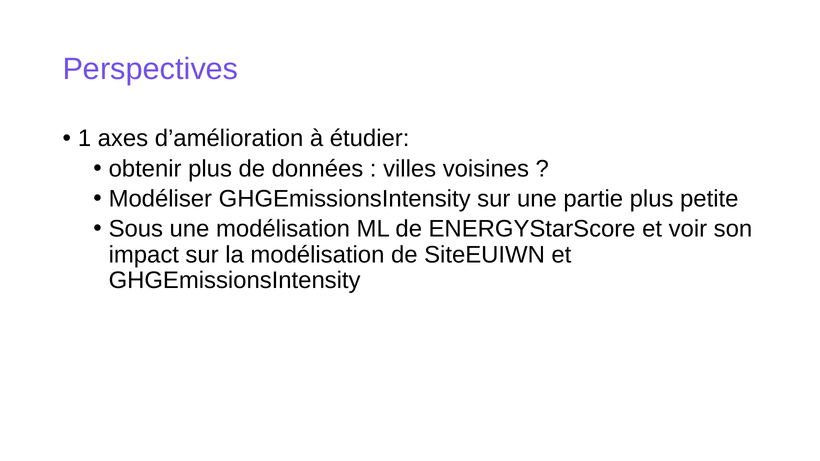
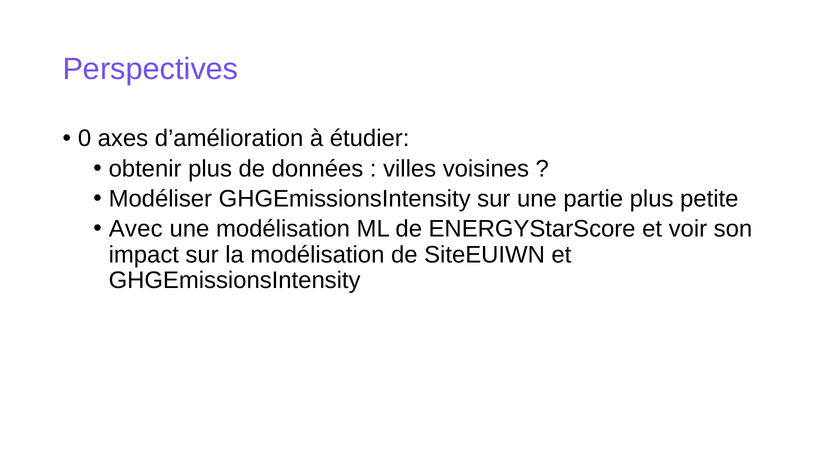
1: 1 -> 0 (85, 139)
Sous: Sous -> Avec (136, 229)
